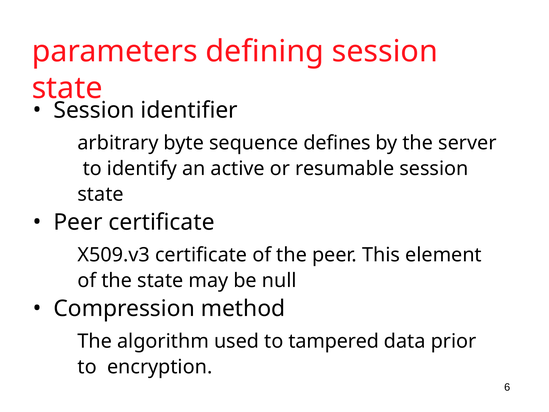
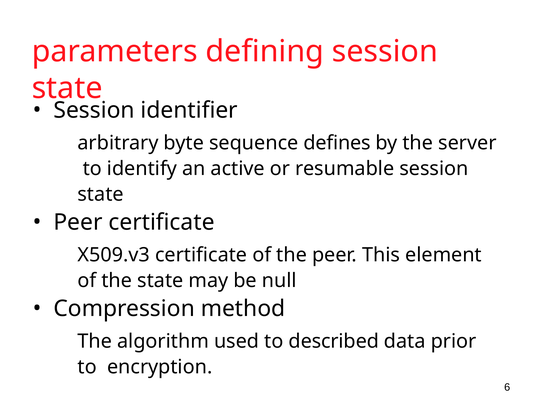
tampered: tampered -> described (334, 341)
